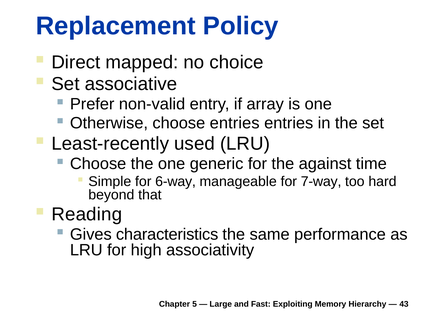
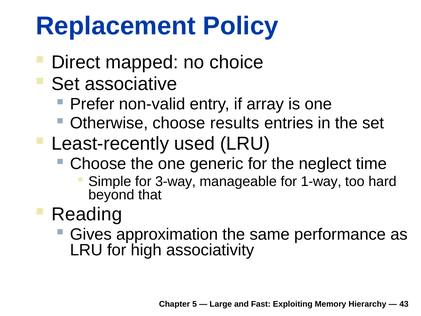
choose entries: entries -> results (235, 123)
against: against -> neglect (325, 164)
6-way: 6-way -> 3-way (176, 181)
7-way: 7-way -> 1-way (321, 181)
characteristics: characteristics -> approximation (167, 234)
